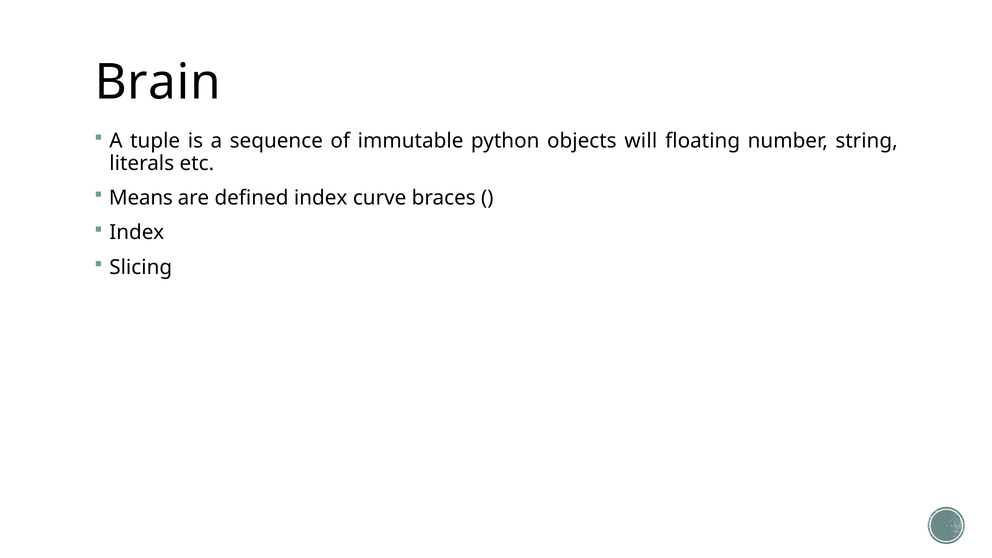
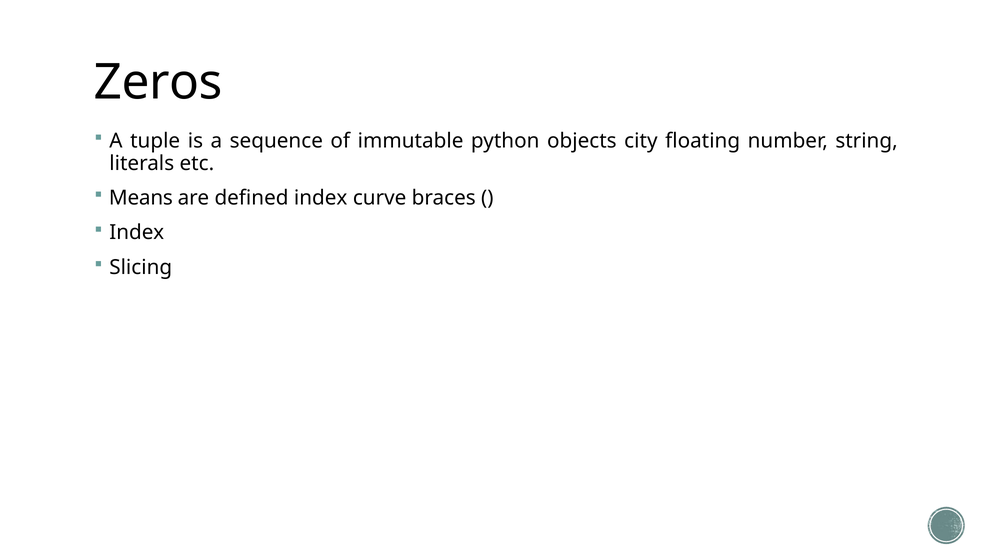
Brain: Brain -> Zeros (158, 82)
will: will -> city (641, 141)
